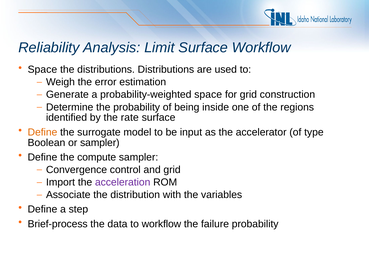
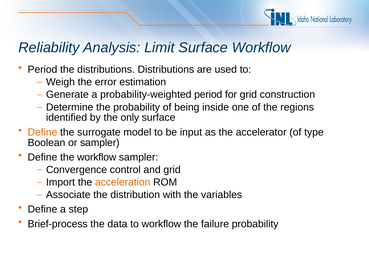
Space: Space -> Period (42, 69)
probability-weighted space: space -> period (208, 95)
rate: rate -> only (130, 117)
the compute: compute -> workflow (97, 157)
acceleration colour: purple -> orange (123, 182)
